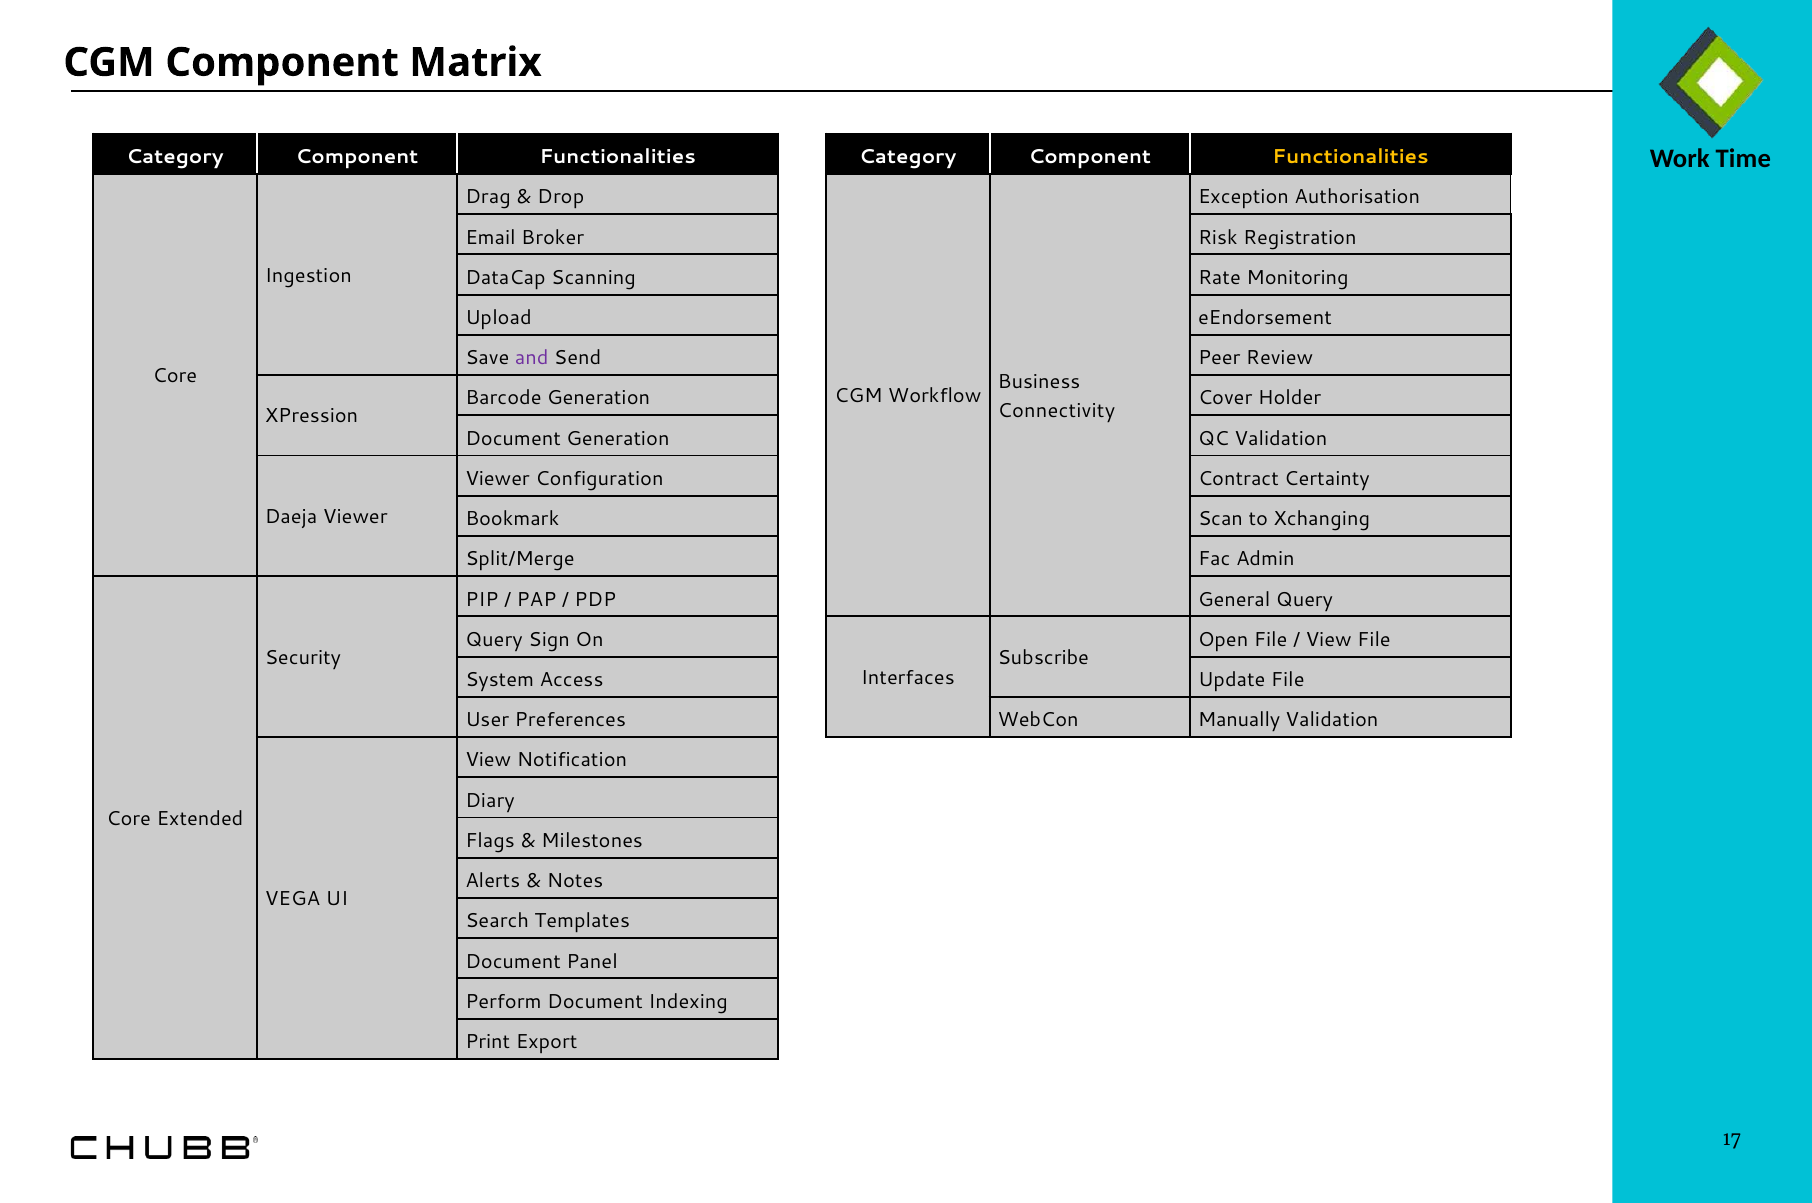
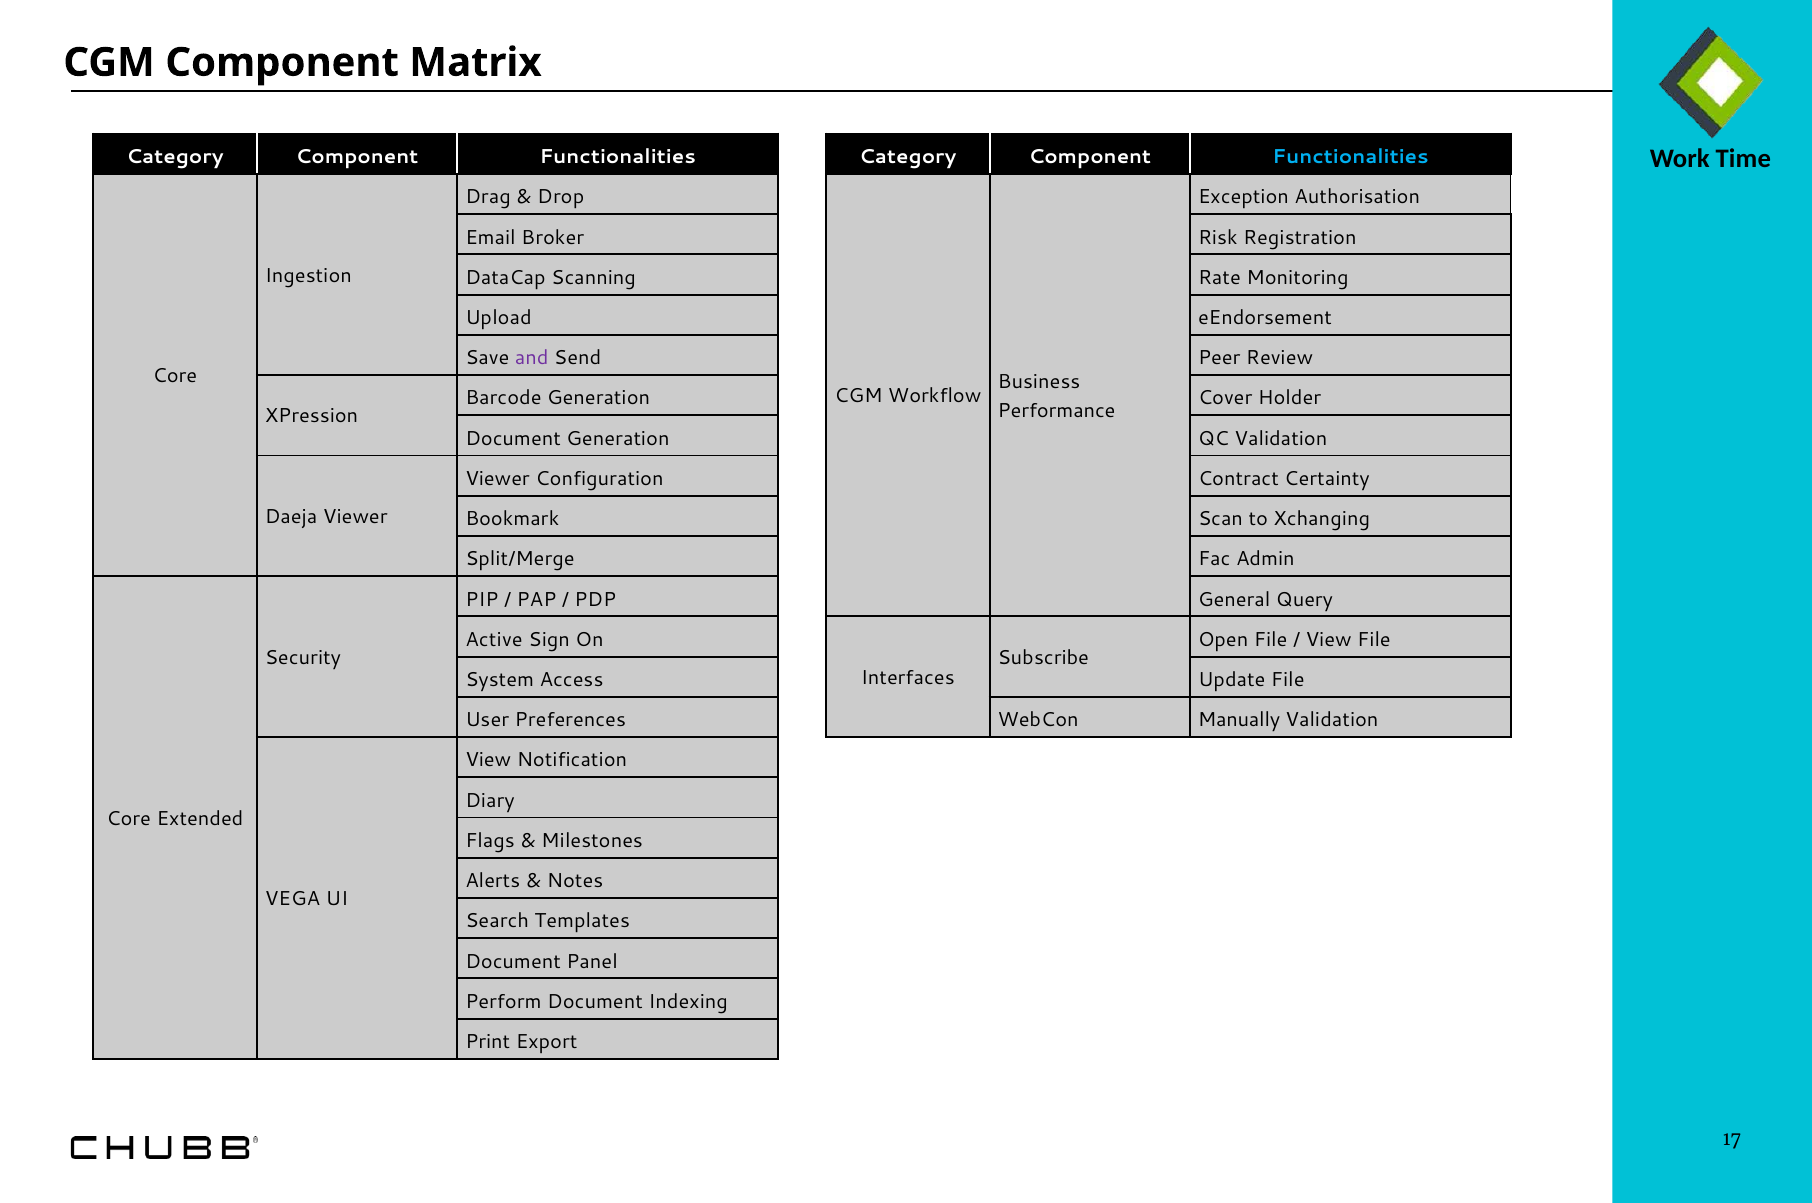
Functionalities colour: yellow -> light blue (1351, 157)
Connectivity: Connectivity -> Performance (1057, 410)
Query: Query -> Active (494, 639)
